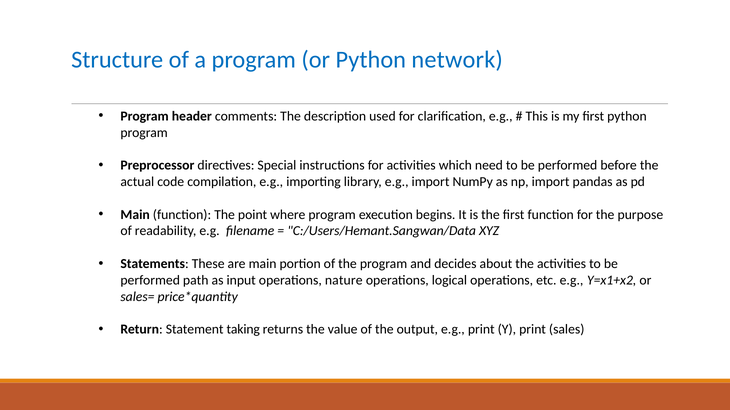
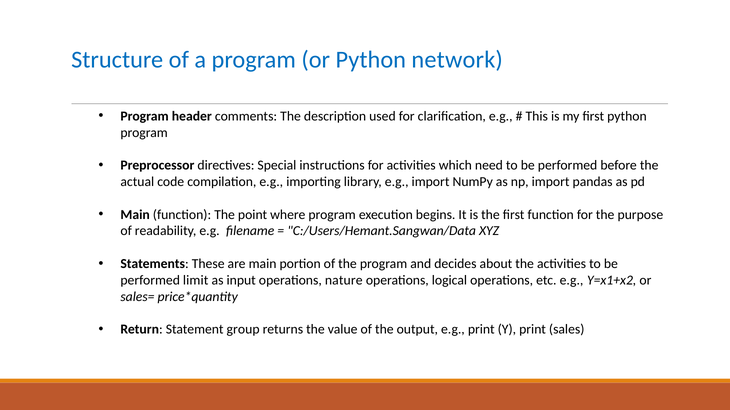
path: path -> limit (196, 281)
taking: taking -> group (243, 330)
